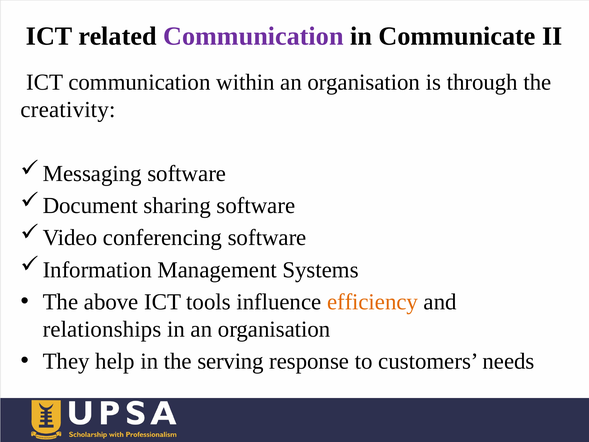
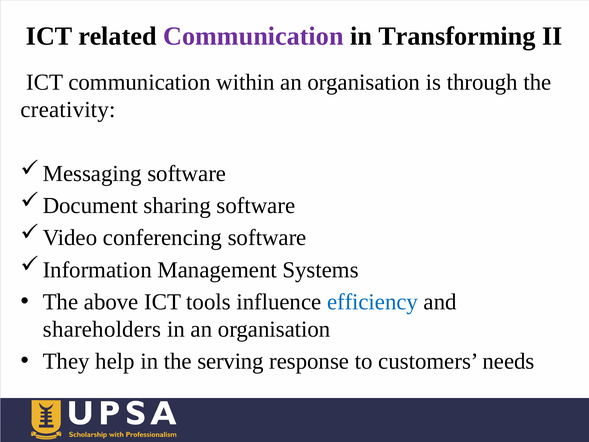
Communicate: Communicate -> Transforming (457, 36)
efficiency colour: orange -> blue (373, 302)
relationships: relationships -> shareholders (102, 329)
